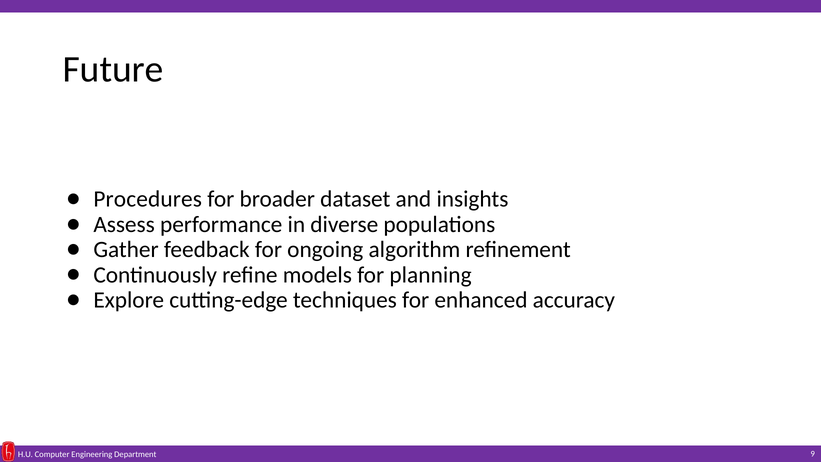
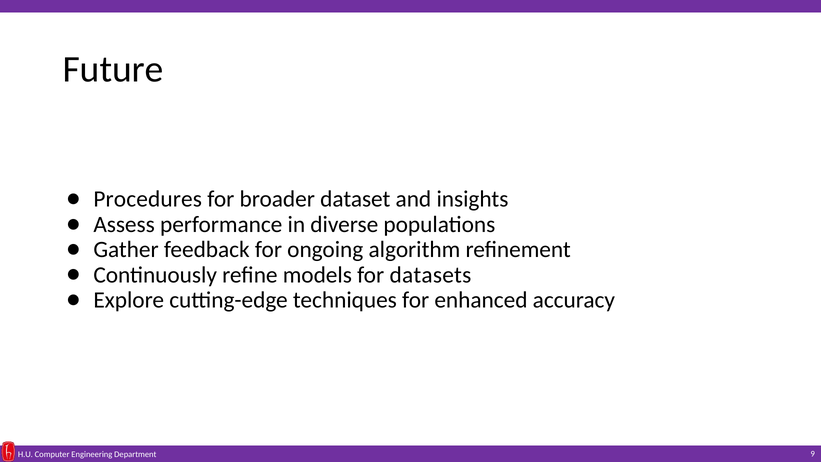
planning: planning -> datasets (430, 275)
